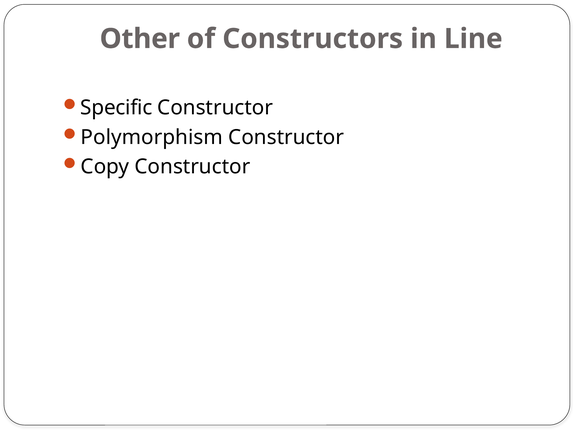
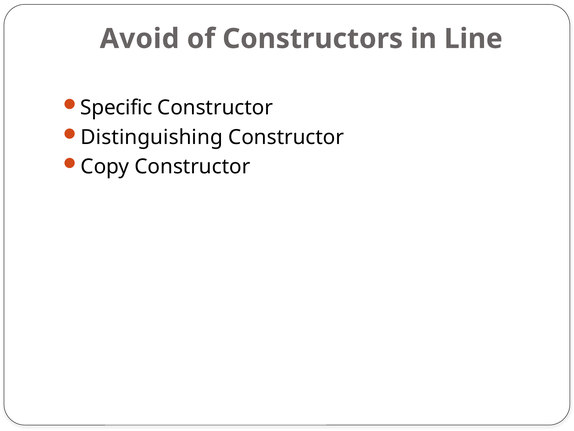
Other: Other -> Avoid (140, 39)
Polymorphism: Polymorphism -> Distinguishing (152, 137)
